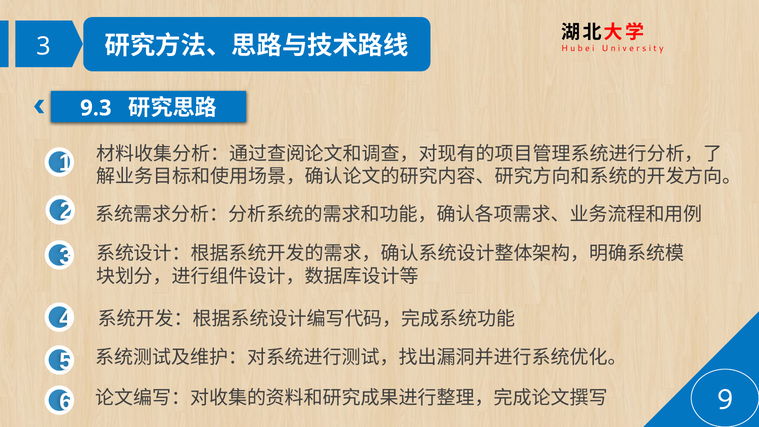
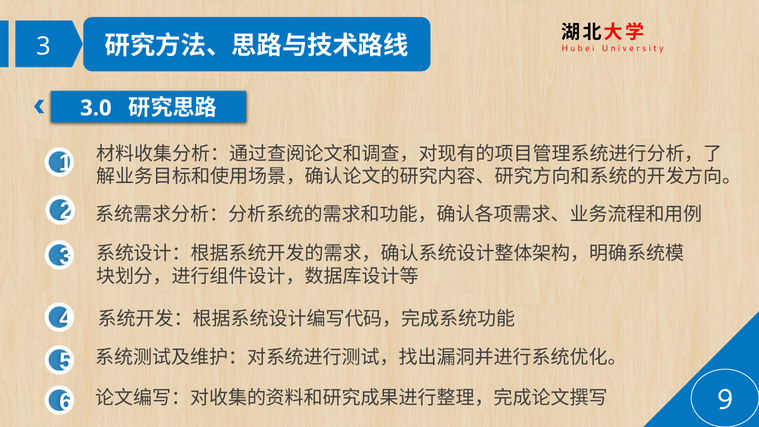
9.3: 9.3 -> 3.0 (96, 108)
